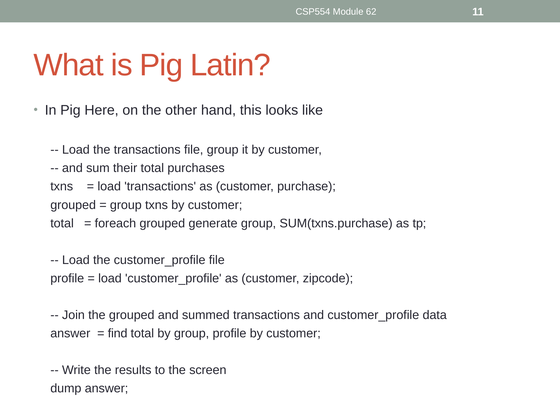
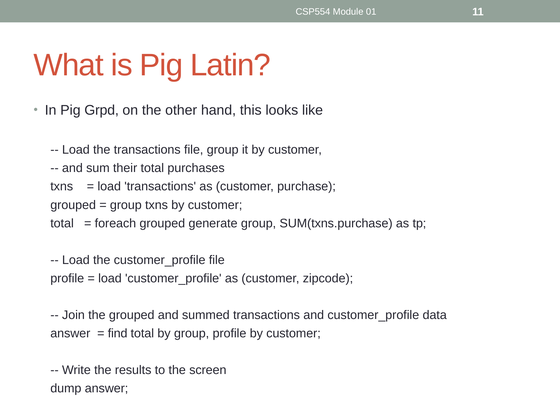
62: 62 -> 01 (371, 12)
Here: Here -> Grpd (102, 110)
